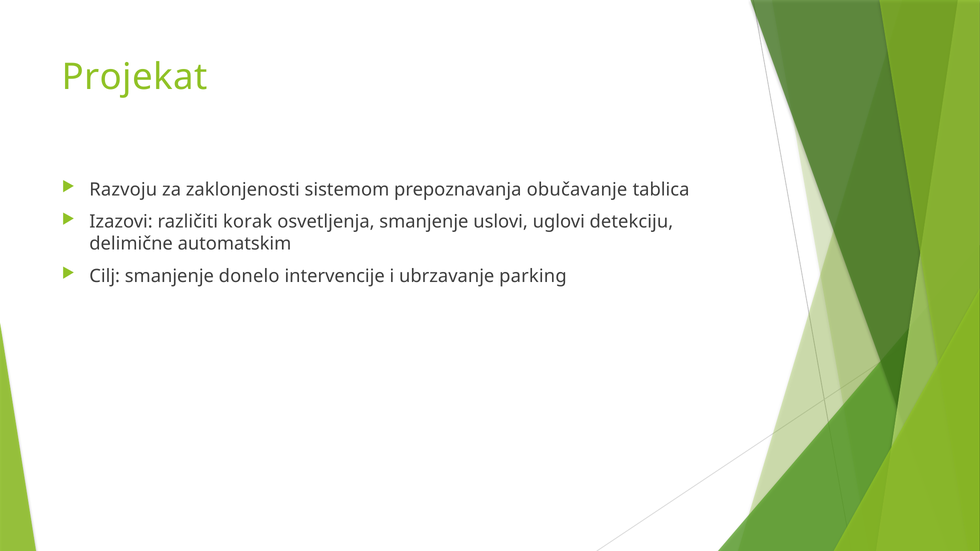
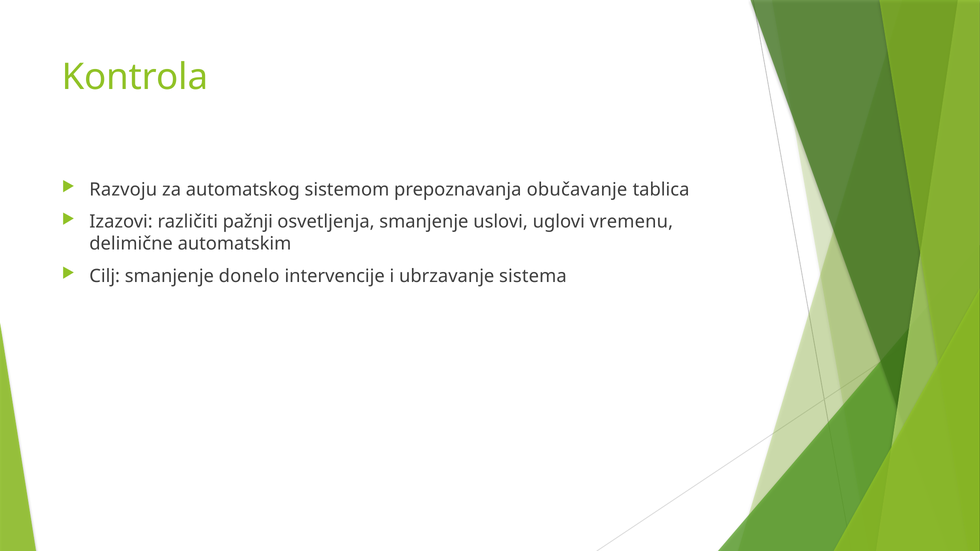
Projekat: Projekat -> Kontrola (135, 77)
zaklonjenosti: zaklonjenosti -> automatskog (243, 190)
korak: korak -> pažnji (248, 222)
detekciju: detekciju -> vremenu (631, 222)
parking: parking -> sistema (533, 276)
